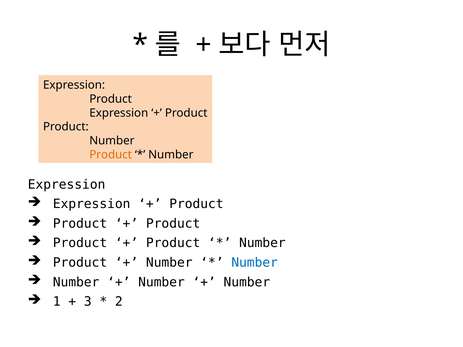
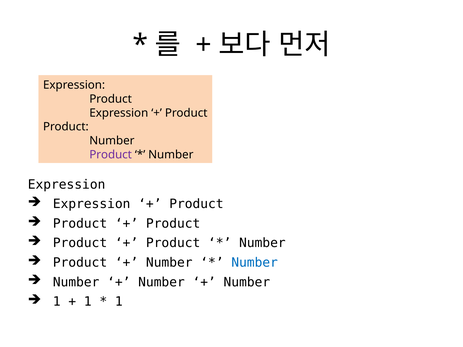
Product colour: orange -> purple (111, 155)
3: 3 -> 1 (88, 302)
2: 2 -> 1 (119, 302)
